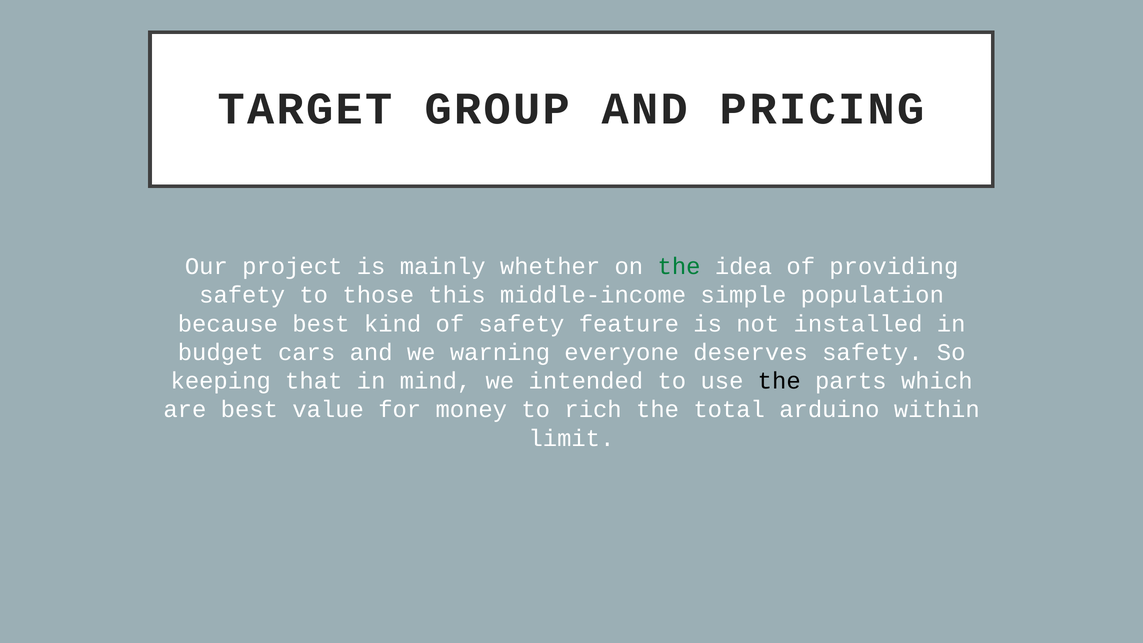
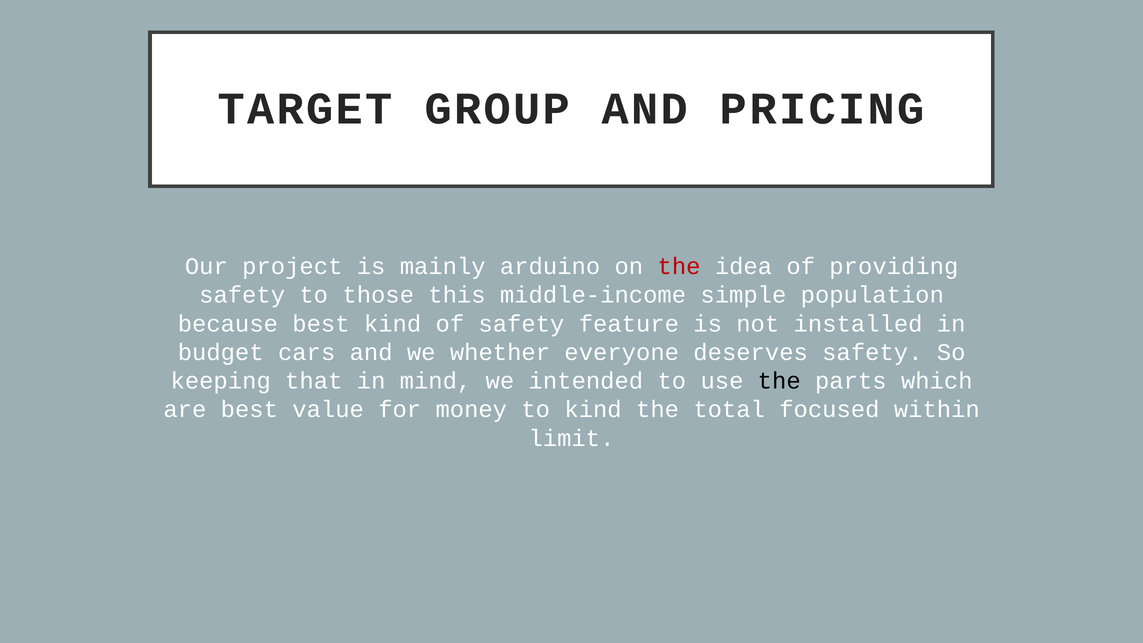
whether: whether -> arduino (550, 266)
the colour: green -> red (679, 266)
warning: warning -> whether (500, 352)
to rich: rich -> kind (593, 410)
arduino: arduino -> focused (829, 410)
